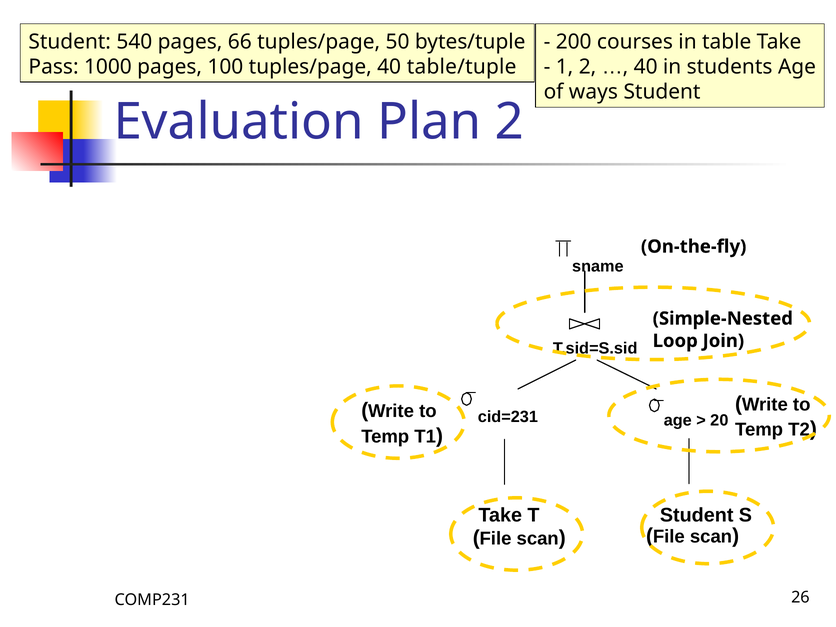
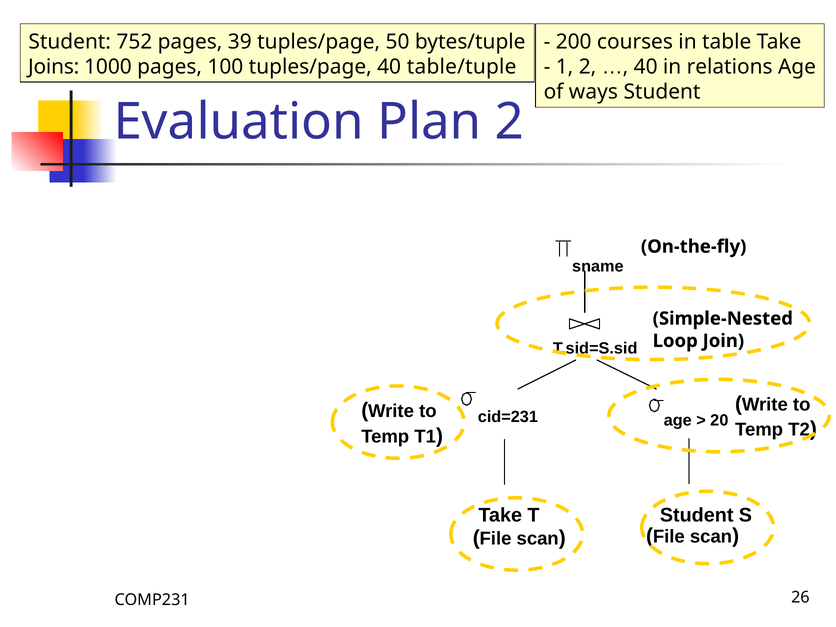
540: 540 -> 752 (134, 42)
66: 66 -> 39 (240, 42)
Pass: Pass -> Joins (54, 67)
students: students -> relations (730, 67)
